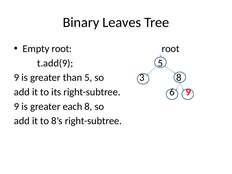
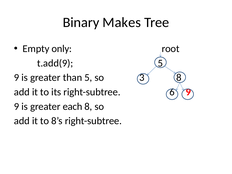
Leaves: Leaves -> Makes (122, 22)
Empty root: root -> only (62, 49)
